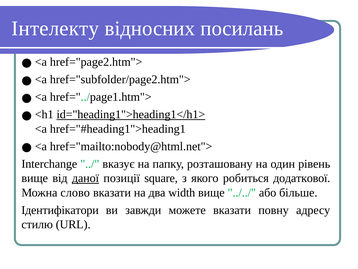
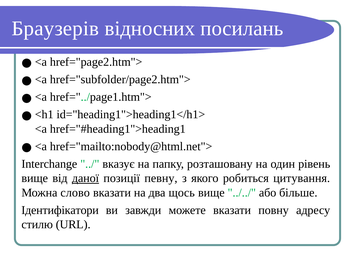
Інтелекту: Інтелекту -> Браузерів (55, 28)
id="heading1">heading1</h1> underline: present -> none (131, 114)
square: square -> певну (161, 178)
додаткової: додаткової -> цитування (302, 178)
width: width -> щось (182, 192)
